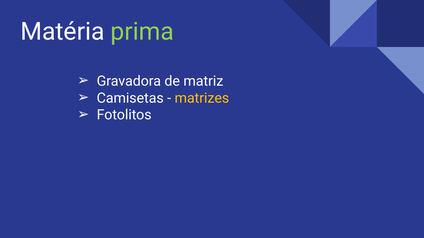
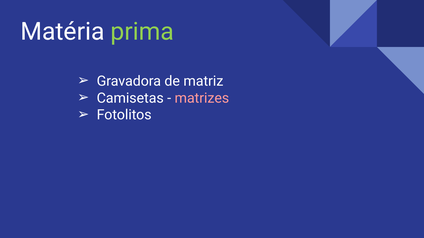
matrizes colour: yellow -> pink (202, 98)
